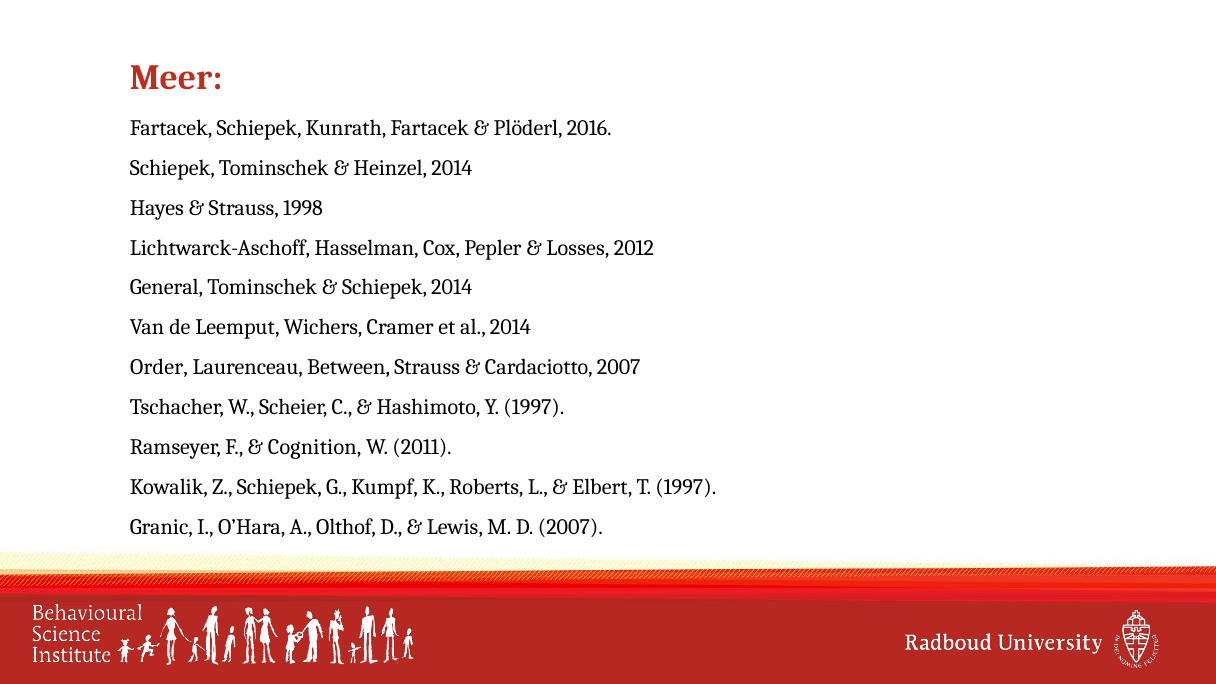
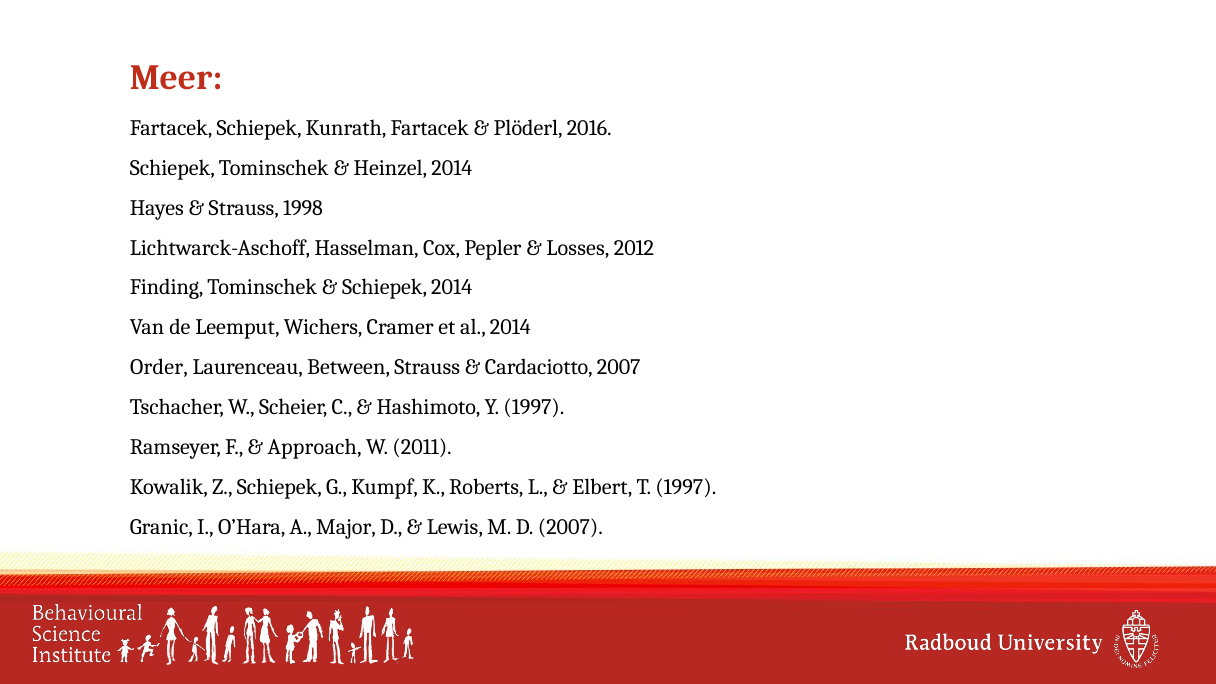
General: General -> Finding (167, 288)
Cognition: Cognition -> Approach (315, 448)
Olthof: Olthof -> Major (346, 527)
